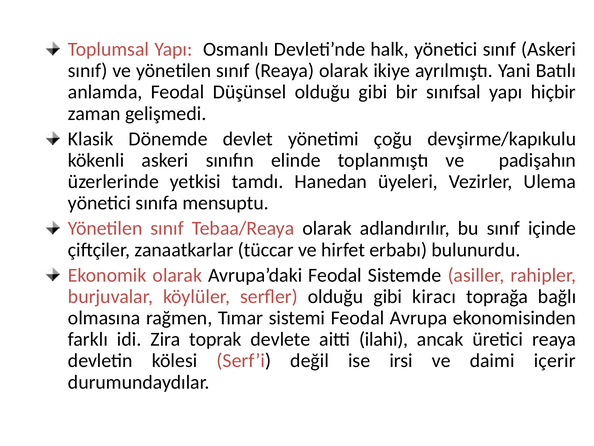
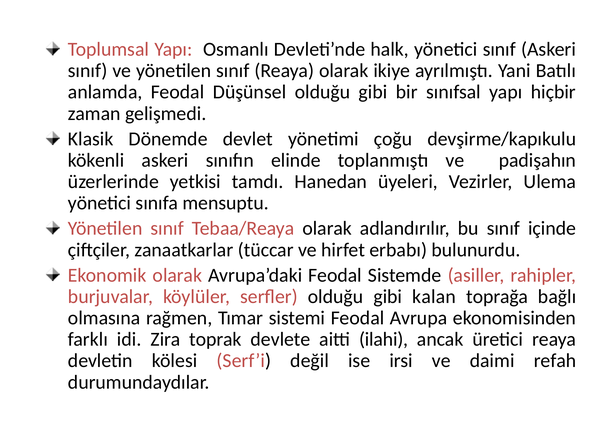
kiracı: kiracı -> kalan (434, 296)
içerir: içerir -> refah (555, 360)
